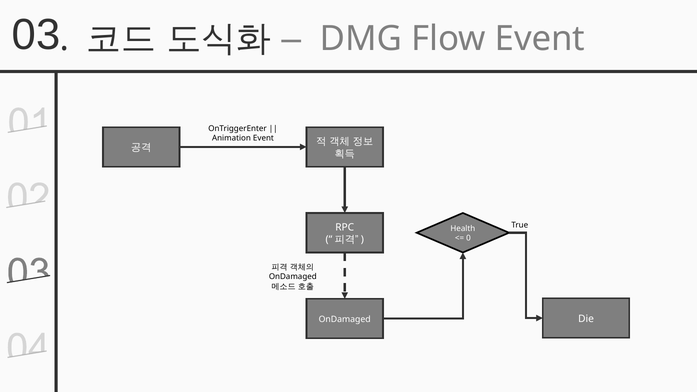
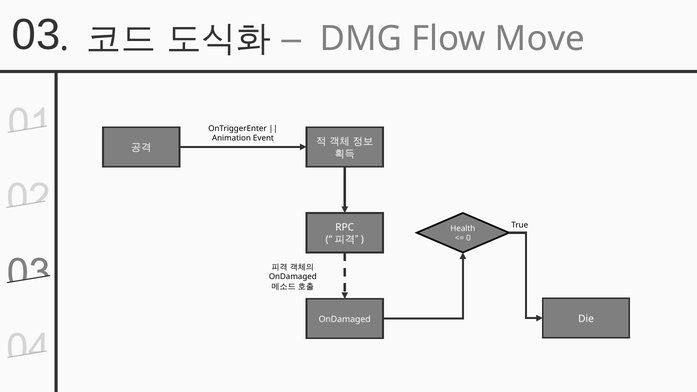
Flow Event: Event -> Move (540, 39)
